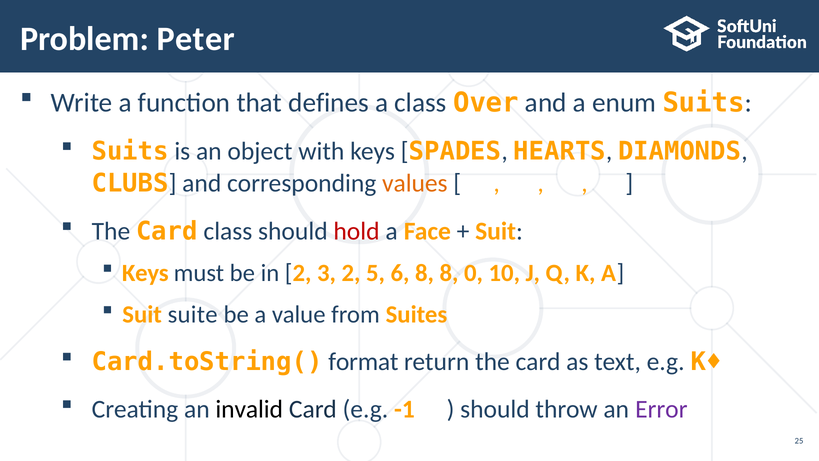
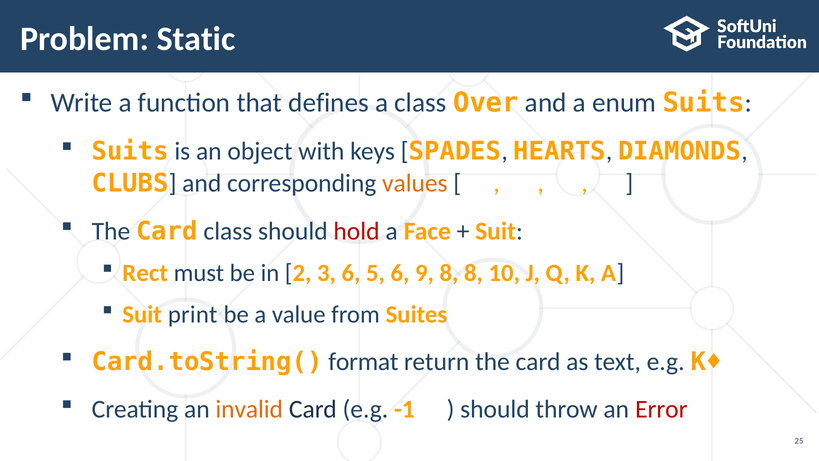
Peter: Peter -> Static (196, 39)
Keys: Keys -> Rect (145, 273)
3 2: 2 -> 6 (351, 273)
6 8: 8 -> 9 (424, 273)
8 0: 0 -> 8 (474, 273)
suite: suite -> print (193, 314)
invalid colour: black -> orange (249, 409)
Error colour: purple -> red (661, 409)
